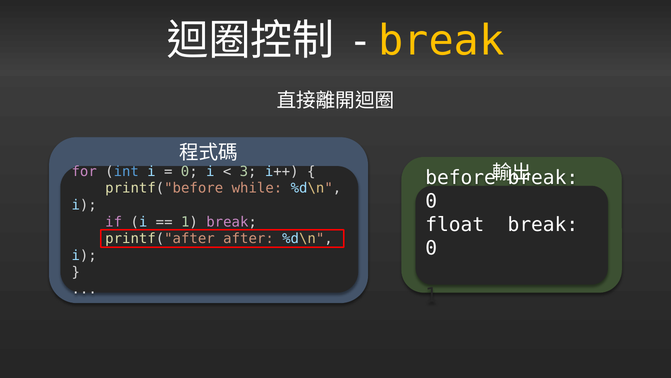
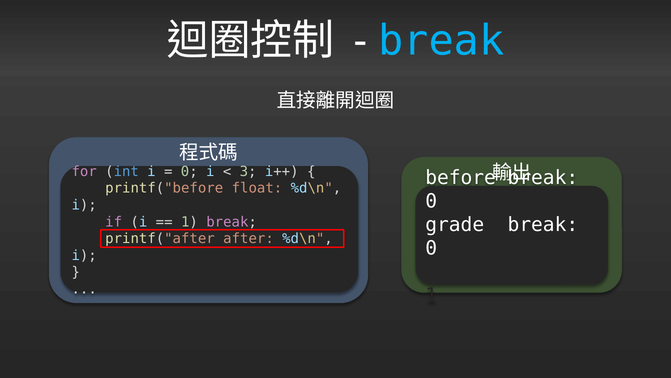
break colour: yellow -> light blue (441, 41)
while: while -> float (257, 188)
float: float -> grade (455, 224)
